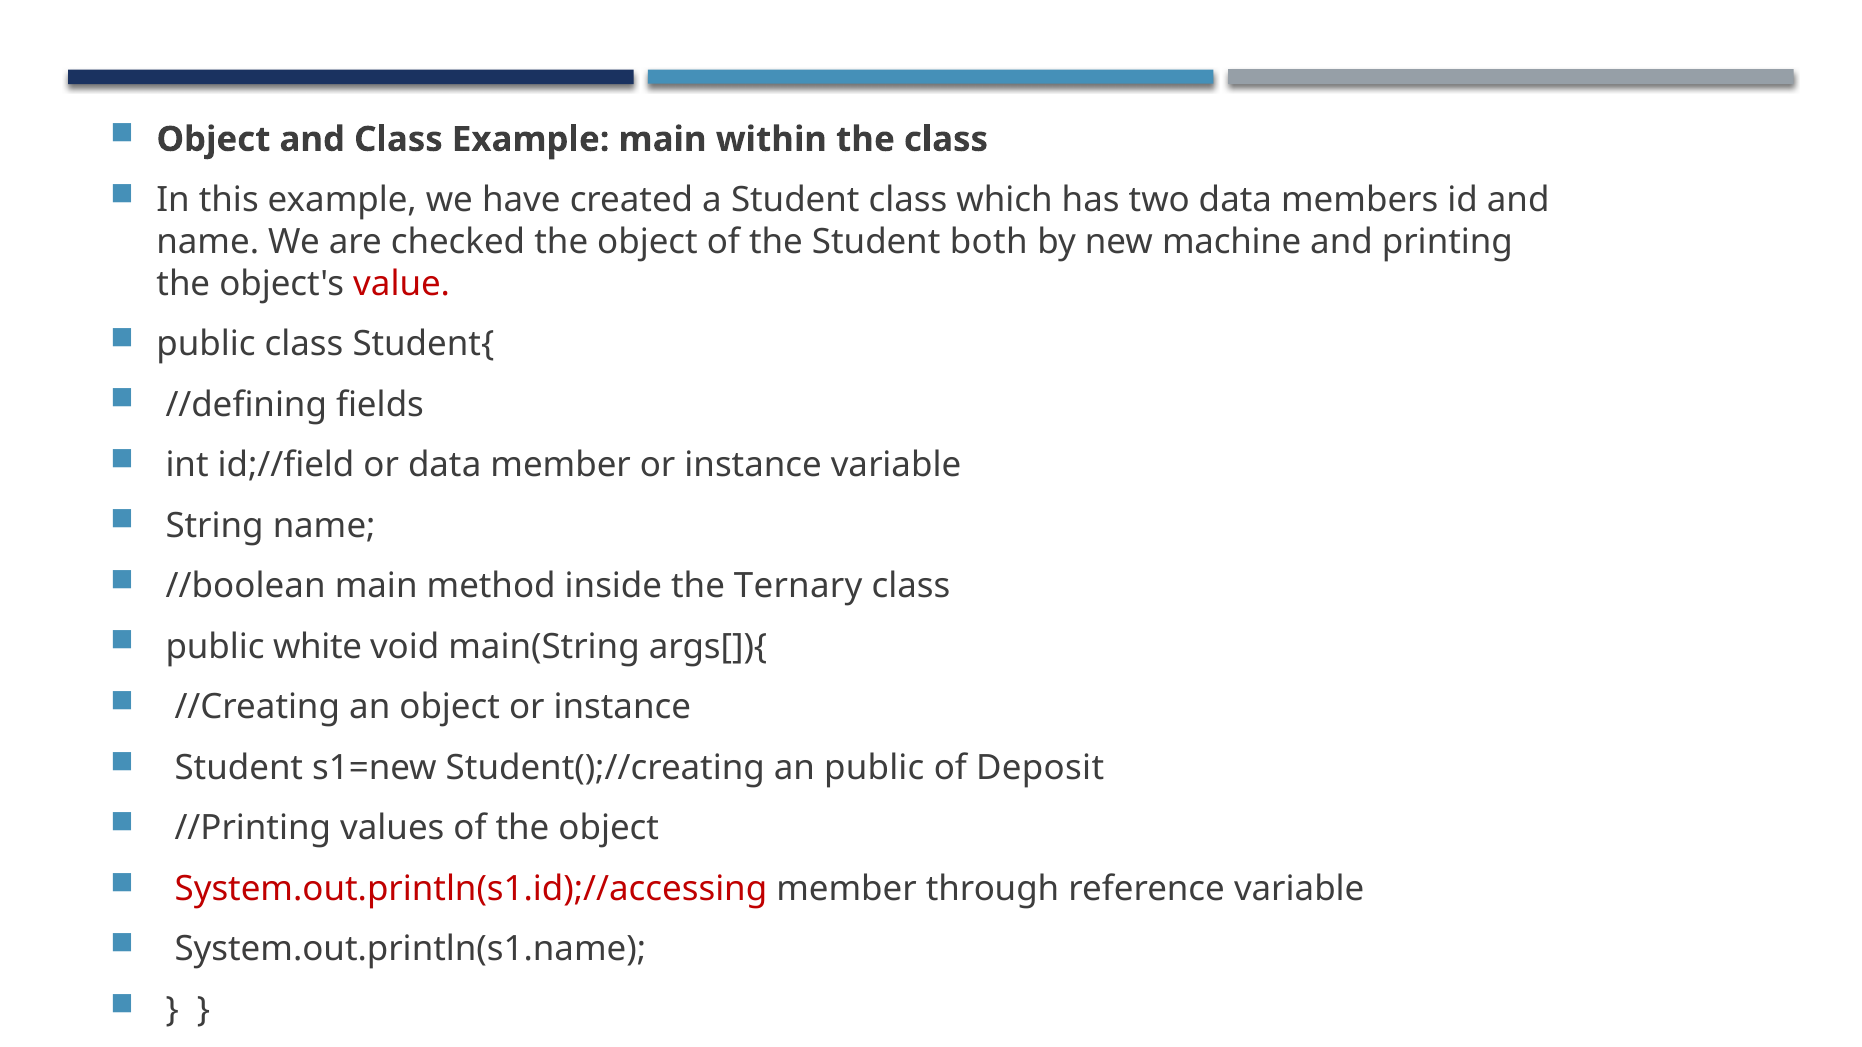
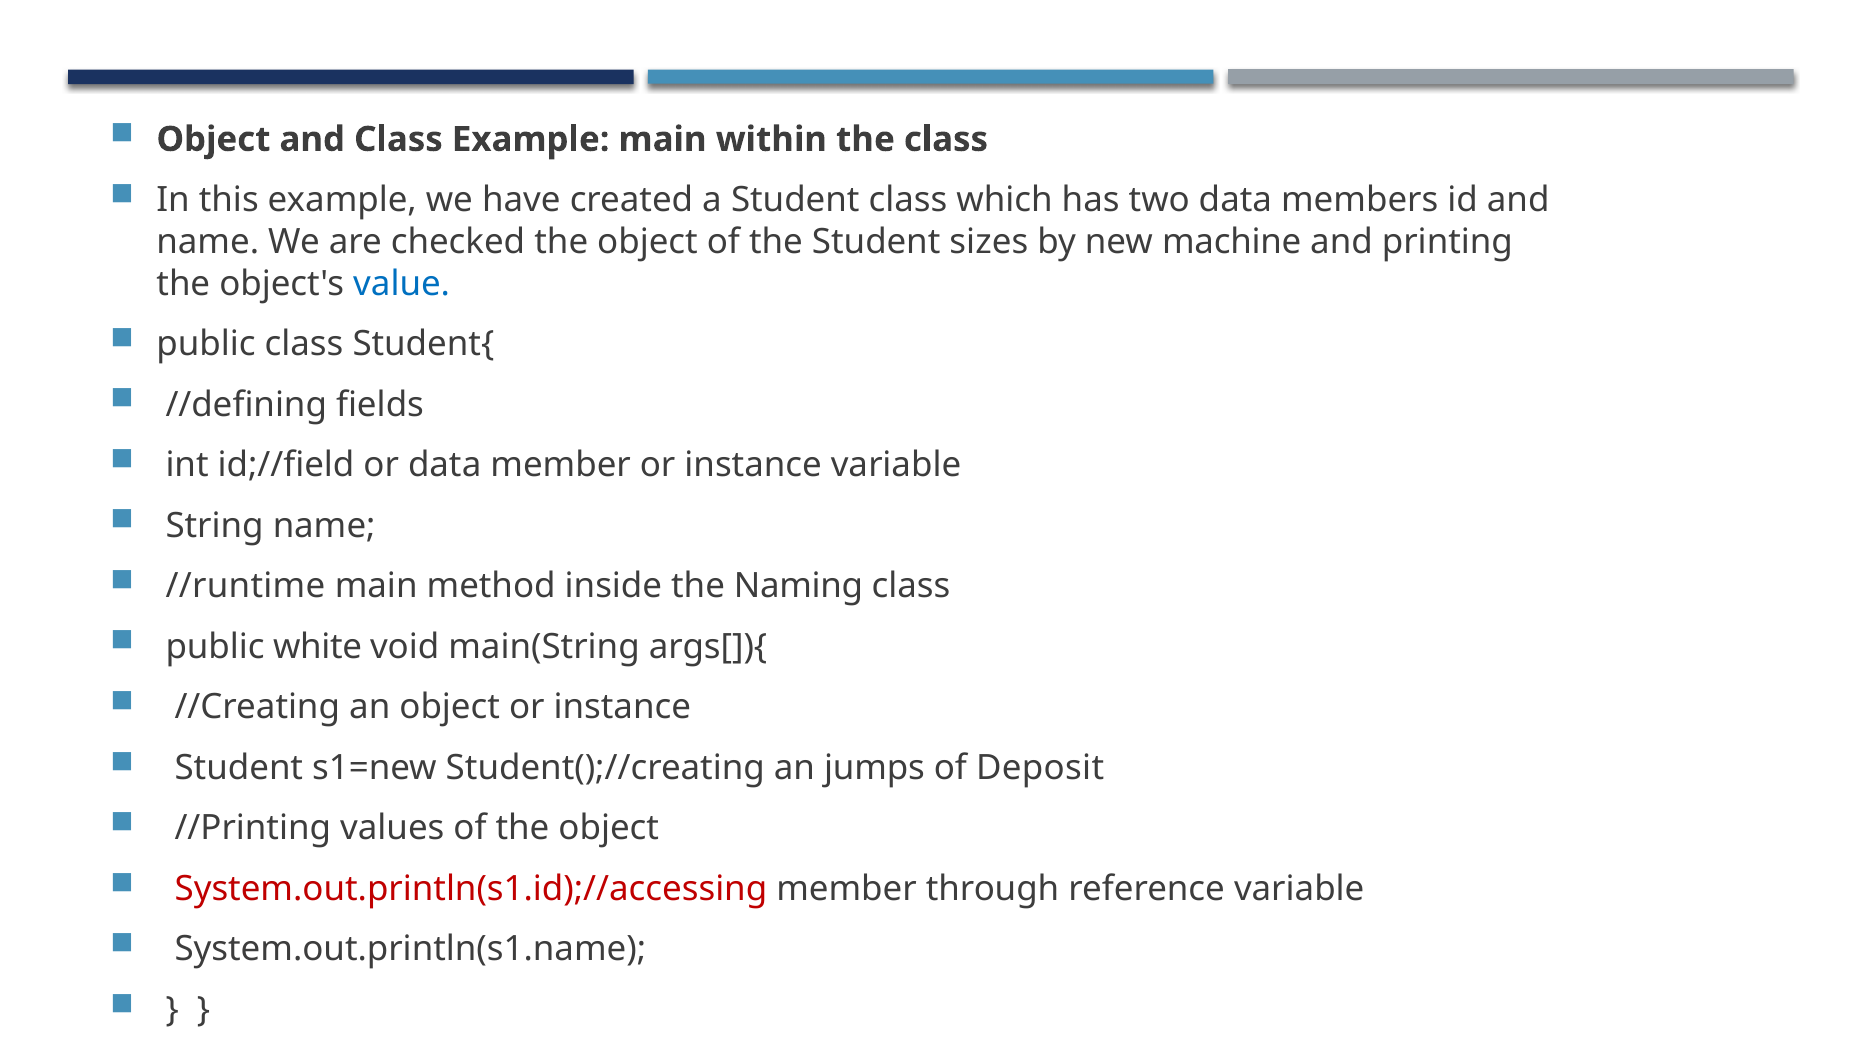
both: both -> sizes (989, 242)
value colour: red -> blue (402, 284)
//boolean: //boolean -> //runtime (245, 586)
Ternary: Ternary -> Naming (798, 586)
an public: public -> jumps (874, 768)
